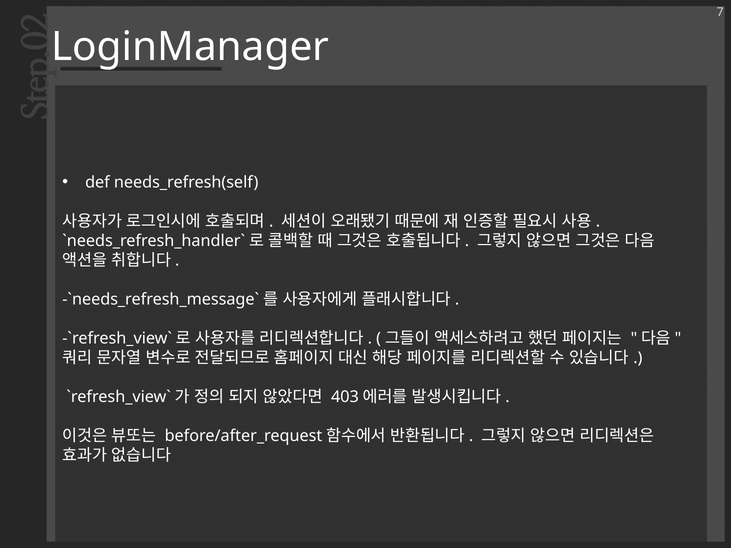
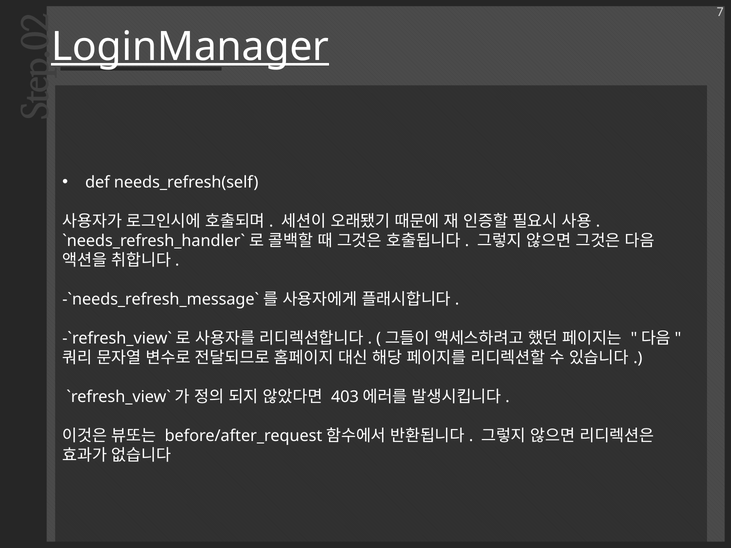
LoginManager underline: none -> present (190, 47)
